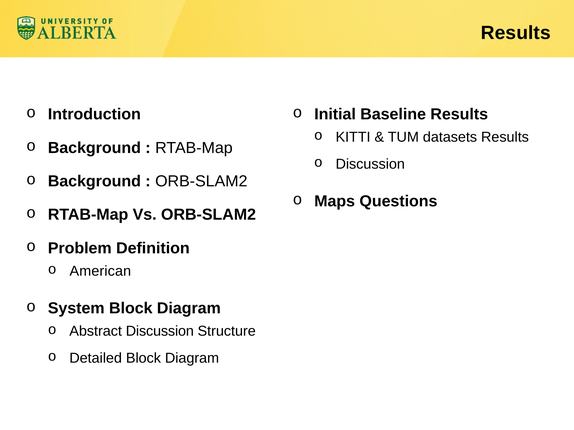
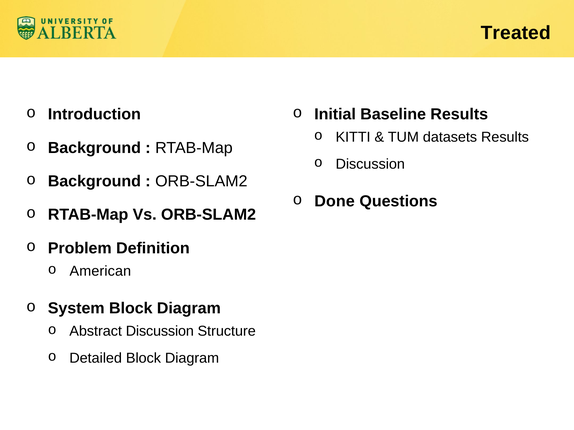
Results: Results -> Treated (516, 33)
Maps: Maps -> Done (335, 202)
